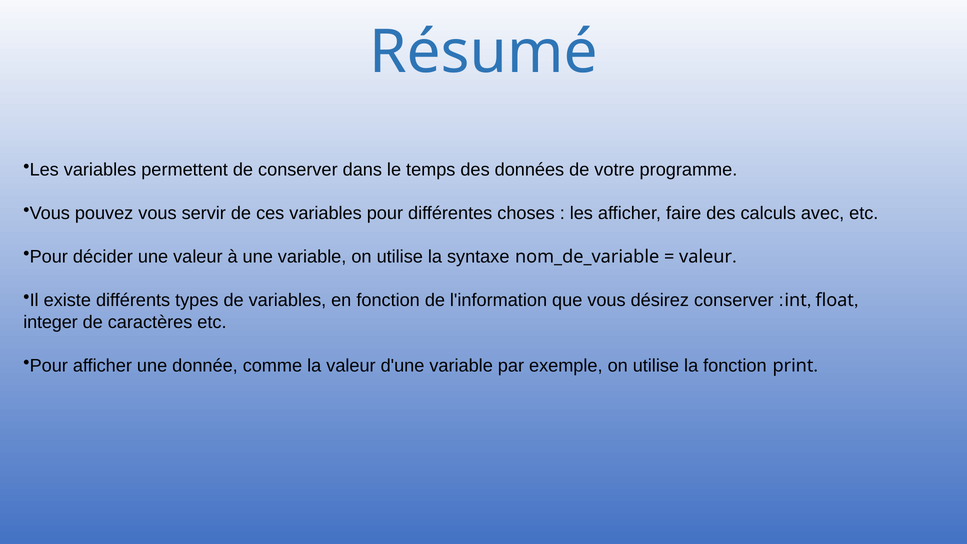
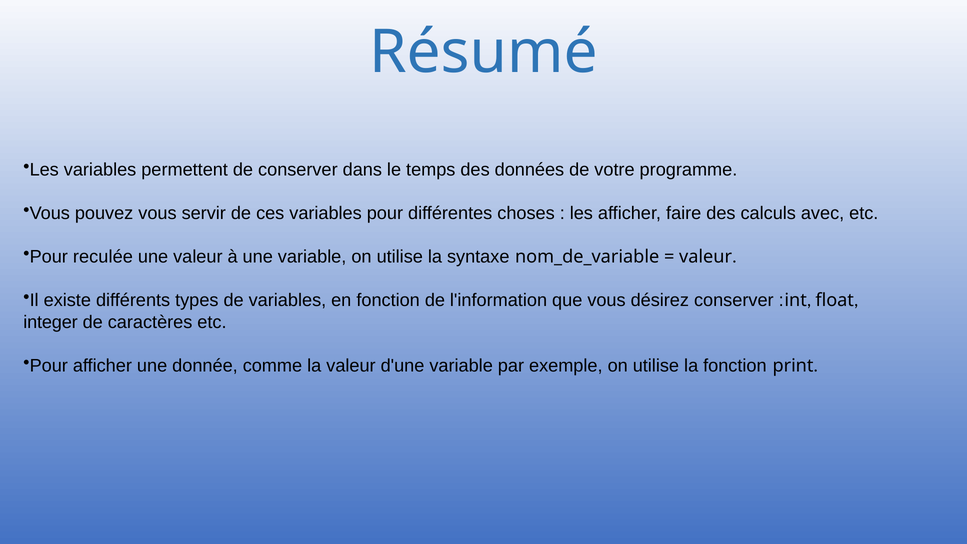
décider: décider -> reculée (103, 257)
